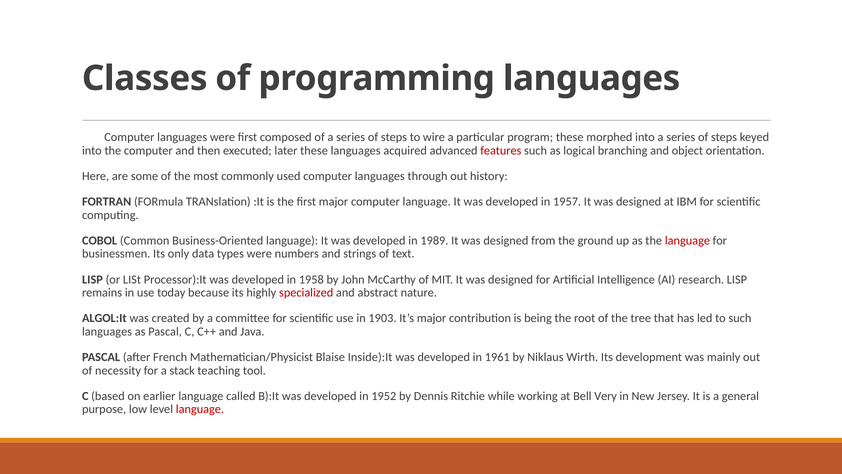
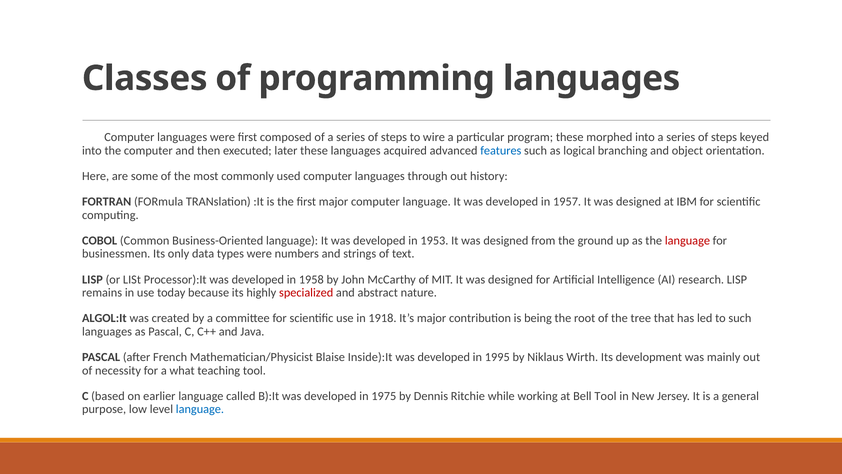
features colour: red -> blue (501, 150)
1989: 1989 -> 1953 (434, 240)
1903: 1903 -> 1918 (382, 318)
1961: 1961 -> 1995 (497, 357)
stack: stack -> what (182, 370)
1952: 1952 -> 1975 (384, 396)
Bell Very: Very -> Tool (605, 396)
language colour: red -> blue (200, 409)
